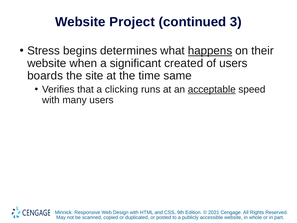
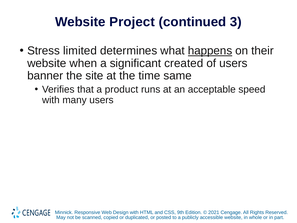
begins: begins -> limited (80, 51)
boards: boards -> banner (45, 76)
clicking: clicking -> product (121, 89)
acceptable underline: present -> none (212, 89)
